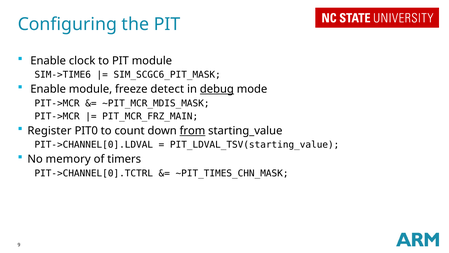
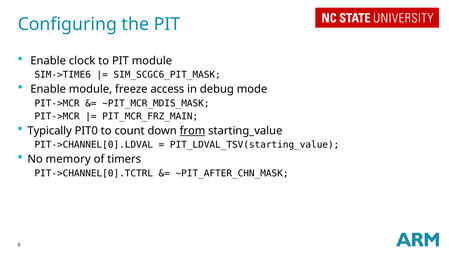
detect: detect -> access (167, 89)
debug underline: present -> none (217, 89)
Register: Register -> Typically (50, 131)
~PIT_TIMES_CHN_MASK: ~PIT_TIMES_CHN_MASK -> ~PIT_AFTER_CHN_MASK (232, 173)
